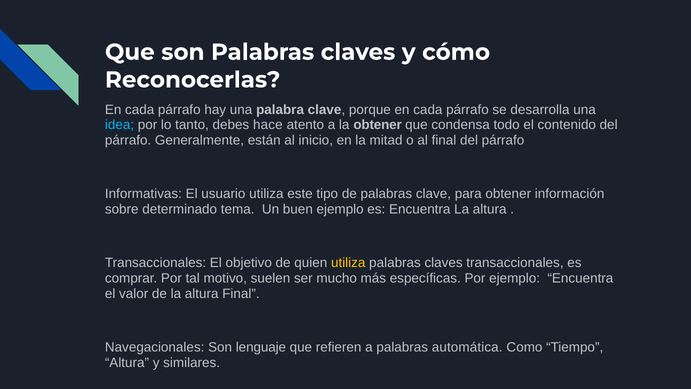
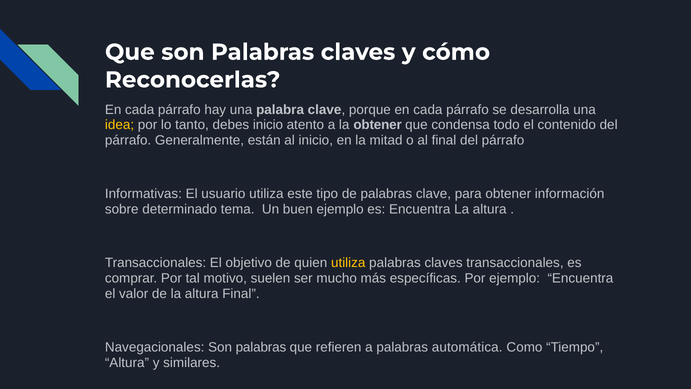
idea colour: light blue -> yellow (120, 125)
debes hace: hace -> inicio (268, 125)
Navegacionales Son lenguaje: lenguaje -> palabras (261, 347)
